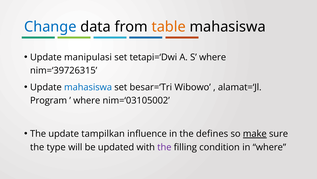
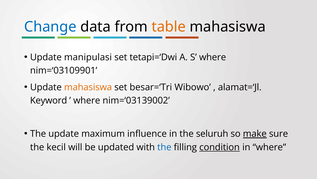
nim=‘39726315: nim=‘39726315 -> nim=‘03109901 (64, 70)
mahasiswa colour: blue -> orange (88, 87)
Program: Program -> Keyword (49, 100)
nim=‘03105002: nim=‘03105002 -> nim=‘03139002 (136, 100)
tampilkan: tampilkan -> maximum (103, 133)
defines: defines -> seluruh (212, 133)
type: type -> kecil (56, 147)
the colour: purple -> blue (164, 147)
condition underline: none -> present (219, 147)
